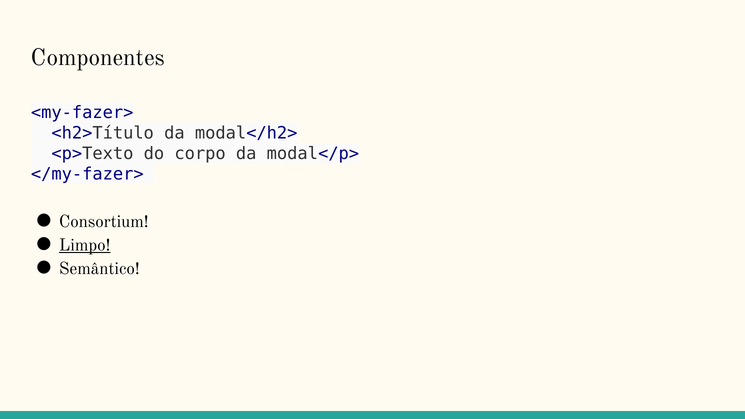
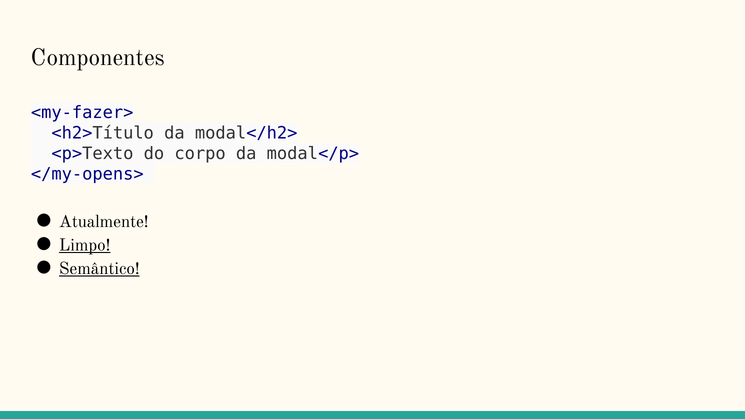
</my-fazer>: </my-fazer> -> </my-opens> (87, 174)
Consortium: Consortium -> Atualmente (104, 222)
Semântico underline: none -> present (99, 269)
